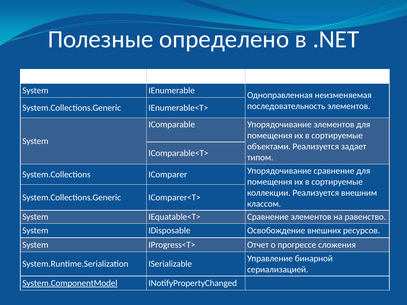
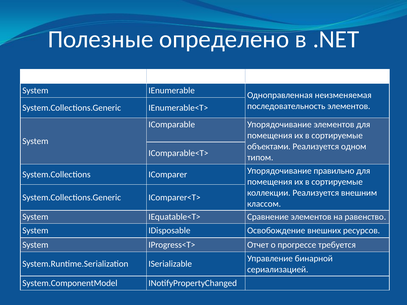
задает: задает -> одном (354, 147)
сравнение: сравнение -> правильно (334, 171)
сложения: сложения -> требуется (337, 245)
System.ComponentModel underline: present -> none (70, 283)
